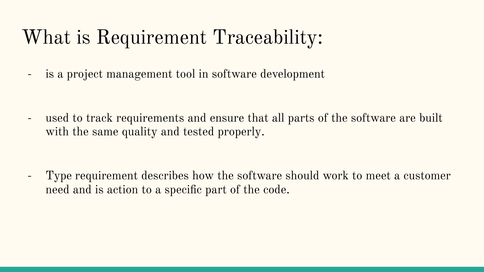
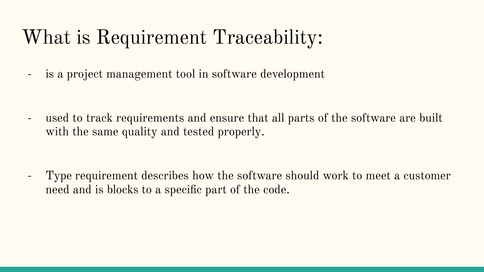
action: action -> blocks (123, 190)
